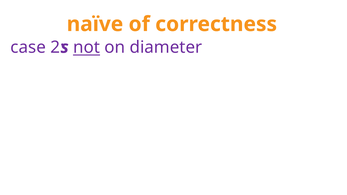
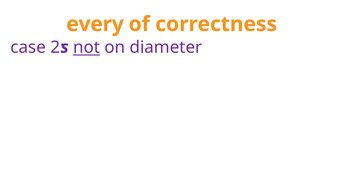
naïve: naïve -> every (95, 24)
